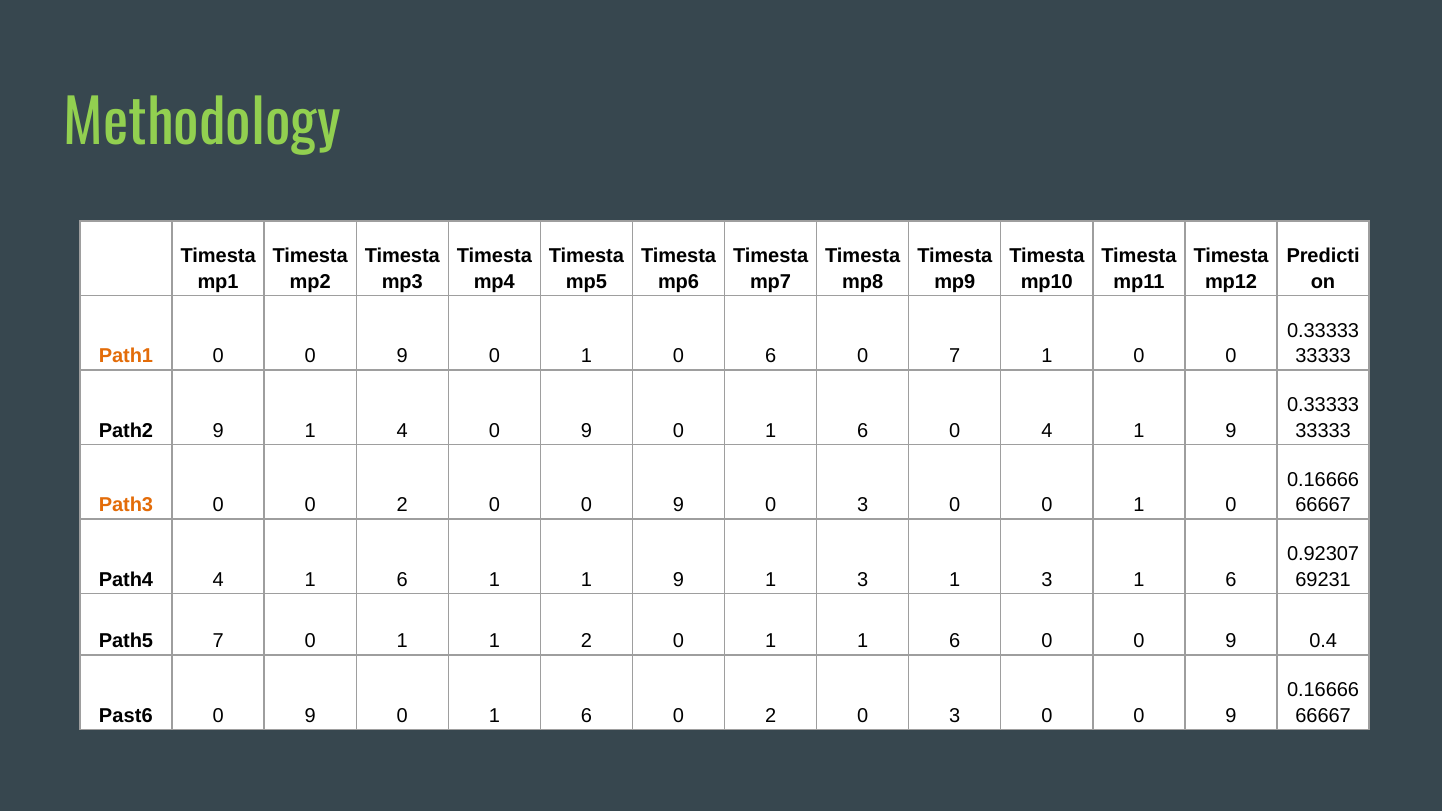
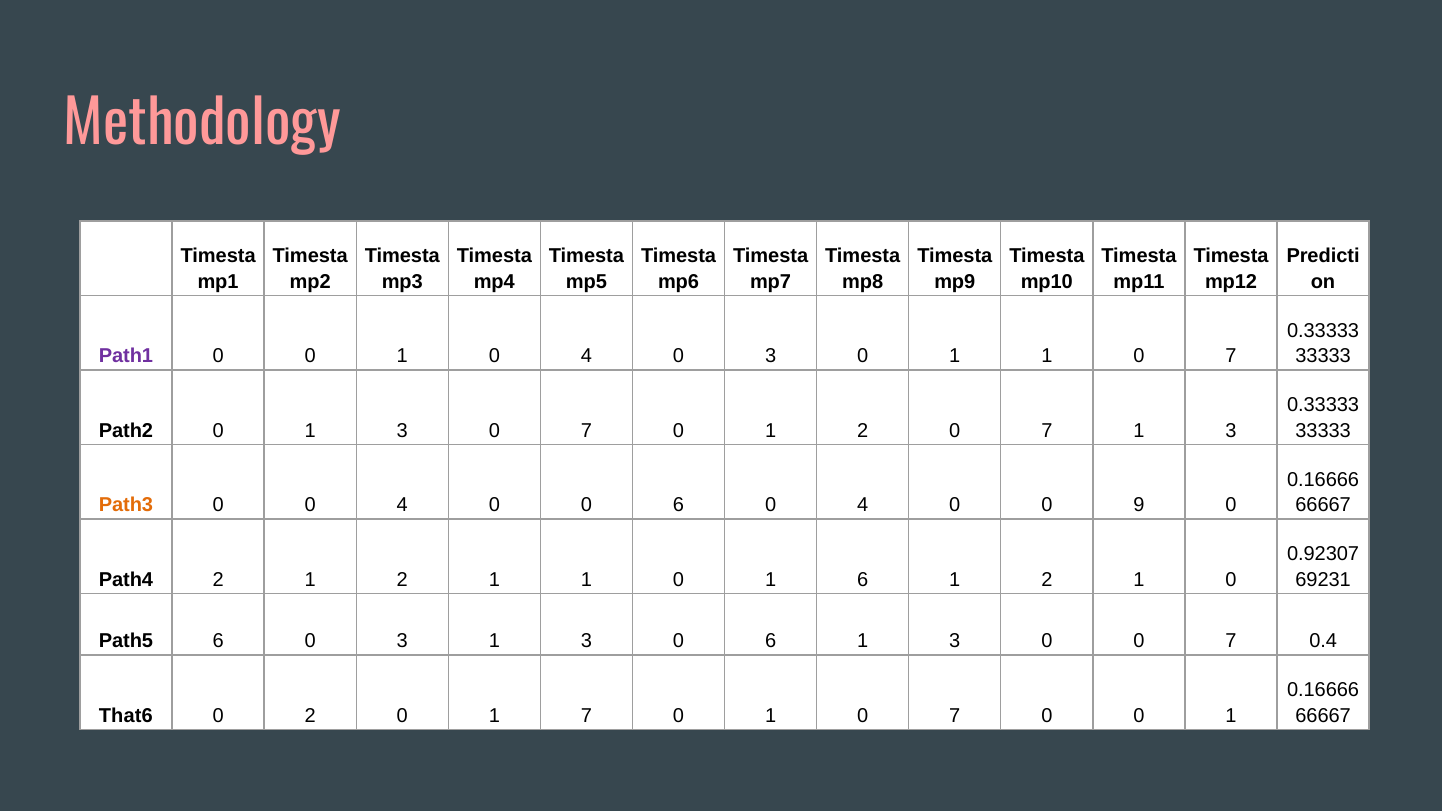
Methodology colour: light green -> pink (202, 125)
Path1 colour: orange -> purple (126, 356)
9: 9 -> 1 (402, 356)
1: 1 -> 4 (586, 356)
6: 6 -> 3 (771, 356)
7: 7 -> 1 (955, 356)
0: 0 -> 7 (1231, 356)
Path2 9: 9 -> 0 (218, 431)
4: 4 -> 3 (402, 431)
9: 9 -> 7 (586, 431)
6: 6 -> 2 (863, 431)
4: 4 -> 7 (1047, 431)
9: 9 -> 3 (1231, 431)
0 0 2: 2 -> 4 (402, 505)
9: 9 -> 6 (679, 505)
3: 3 -> 4 (863, 505)
0 0 1: 1 -> 9 (1139, 505)
Path4 4: 4 -> 2 (218, 580)
6: 6 -> 2 (402, 580)
9: 9 -> 0 (679, 580)
3: 3 -> 6 (863, 580)
3: 3 -> 2 (1047, 580)
6: 6 -> 0 (1231, 580)
Path5 7: 7 -> 6 (218, 641)
1: 1 -> 3 (402, 641)
2: 2 -> 3 (586, 641)
1: 1 -> 6 (771, 641)
6: 6 -> 3 (955, 641)
9: 9 -> 7 (1231, 641)
Past6: Past6 -> That6 (126, 716)
9: 9 -> 2 (310, 716)
6: 6 -> 7 (586, 716)
2: 2 -> 1 (771, 716)
3: 3 -> 7 (955, 716)
9: 9 -> 1 (1231, 716)
